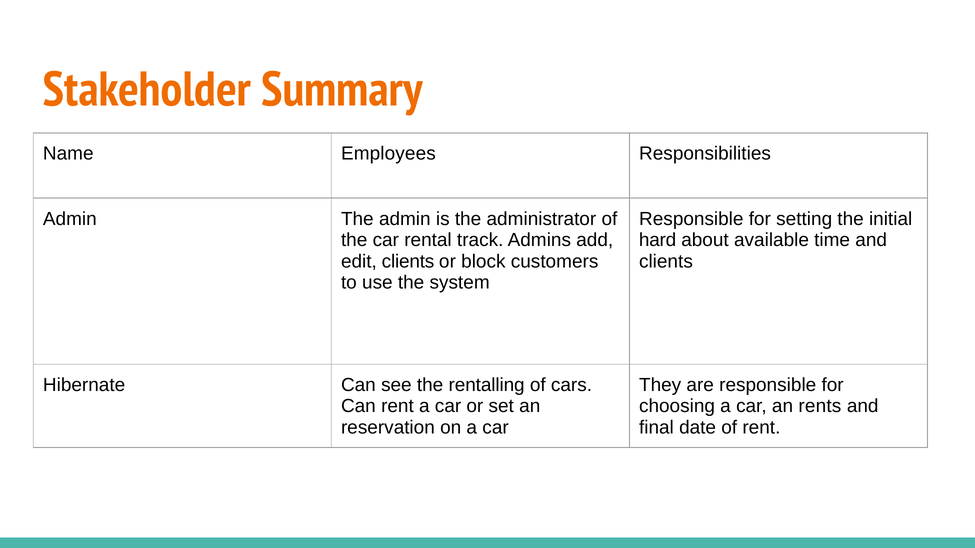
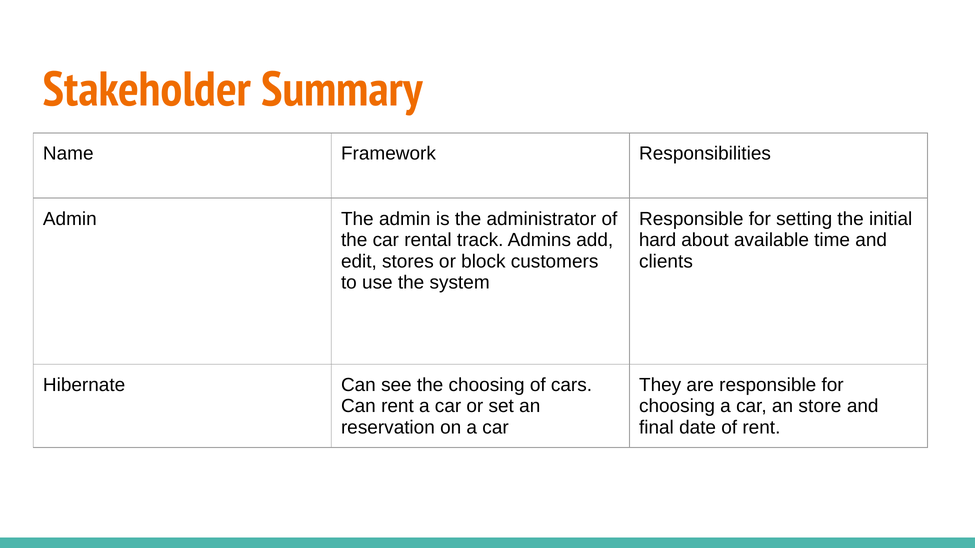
Employees: Employees -> Framework (388, 154)
edit clients: clients -> stores (408, 262)
the rentalling: rentalling -> choosing (487, 385)
rents: rents -> store (820, 407)
